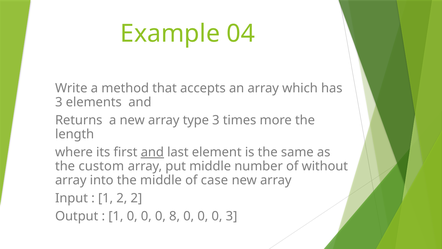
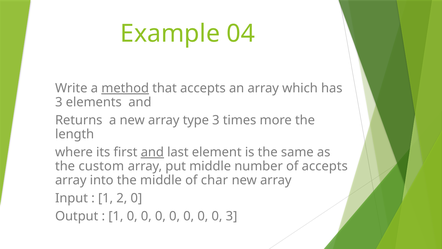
method underline: none -> present (125, 88)
of without: without -> accepts (325, 166)
case: case -> char (214, 180)
2 2: 2 -> 0 (136, 198)
8: 8 -> 0 (175, 216)
